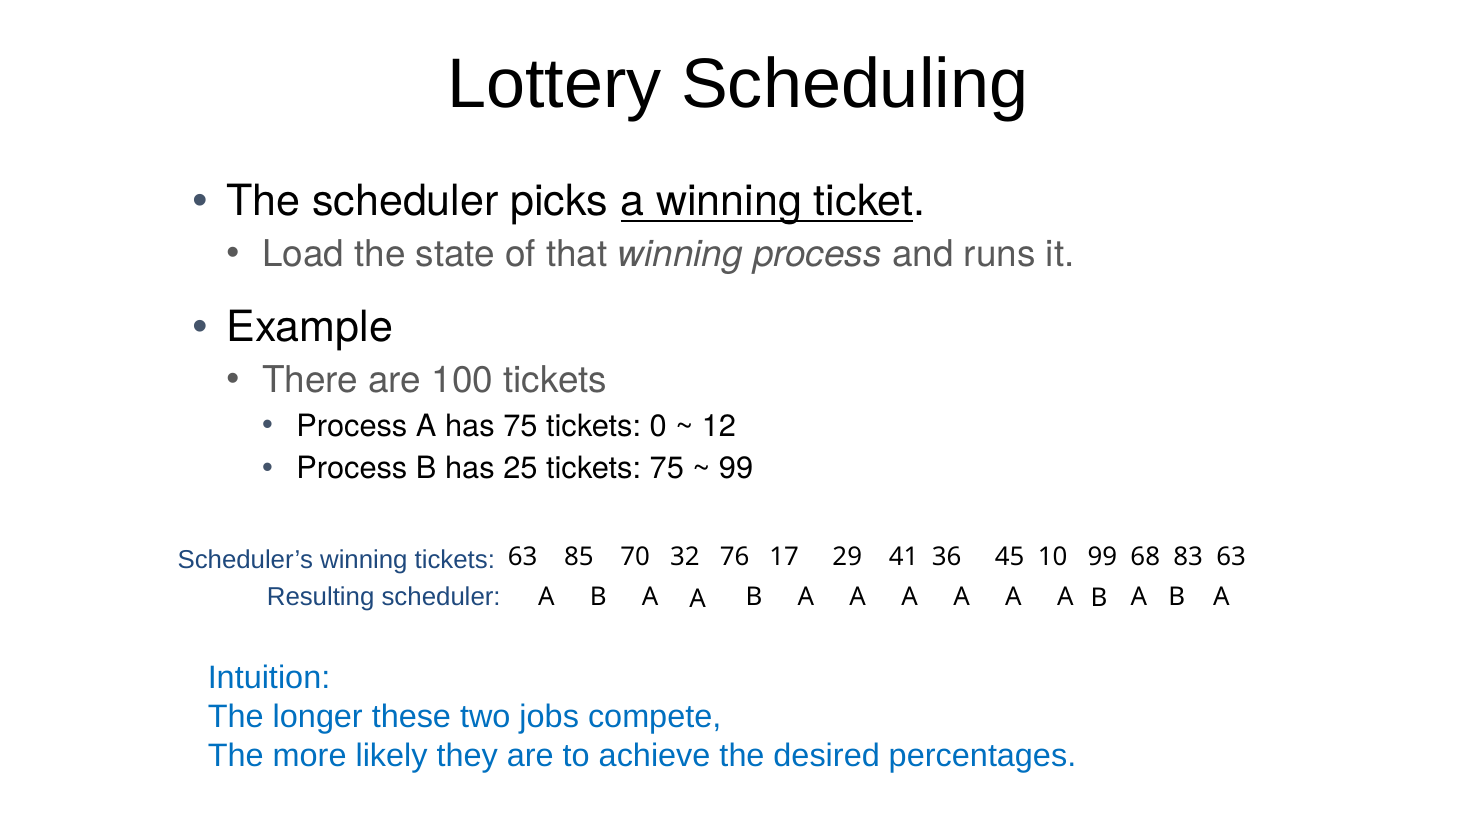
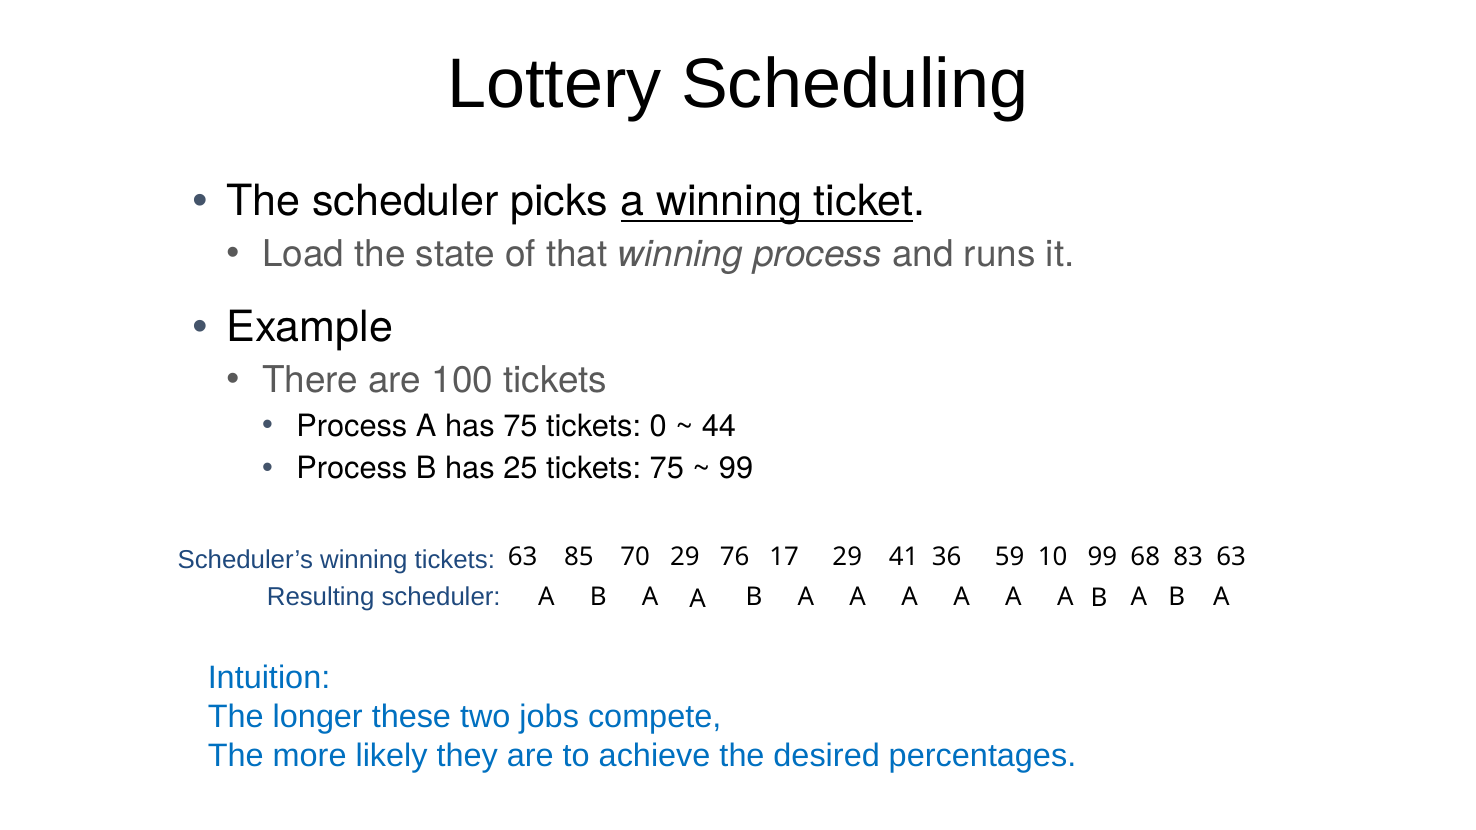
12: 12 -> 44 (719, 426)
70 32: 32 -> 29 (685, 558)
45: 45 -> 59 (1010, 558)
